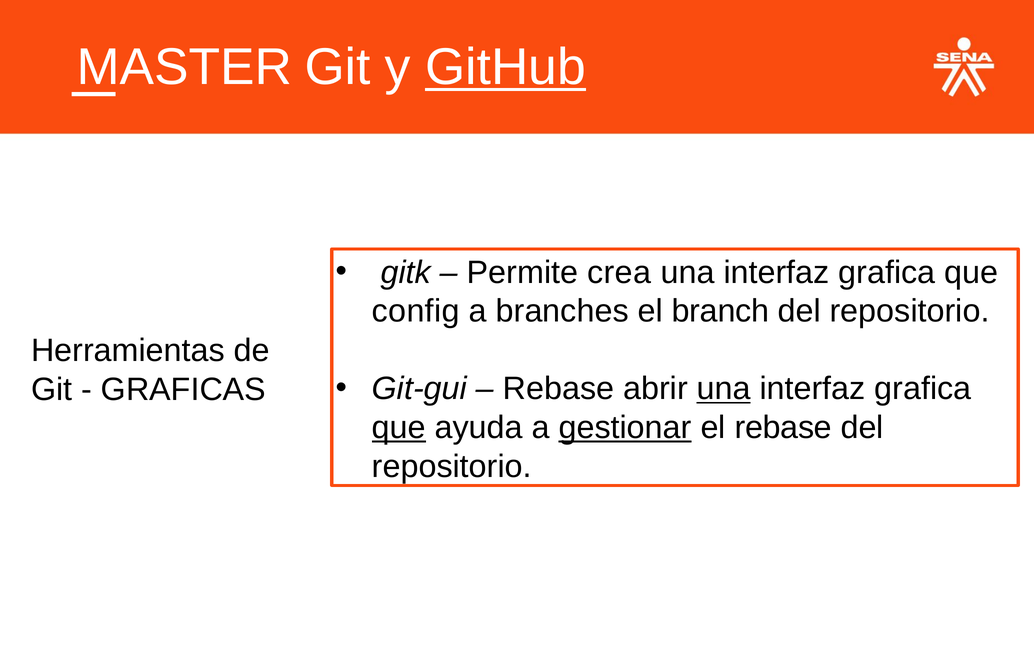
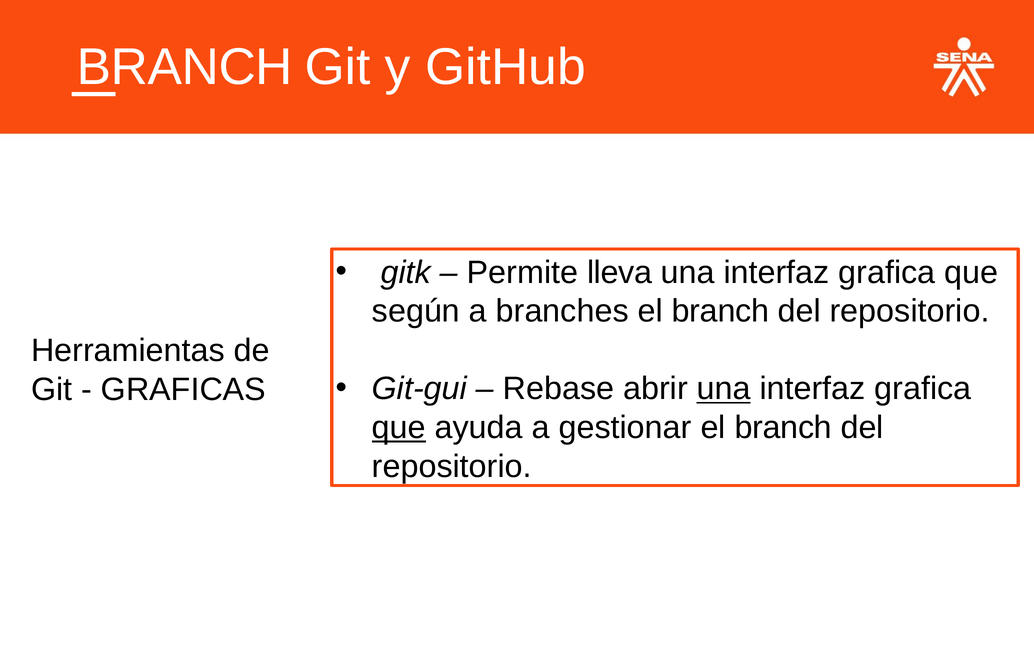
MASTER: MASTER -> BRANCH (185, 67)
GitHub underline: present -> none (506, 67)
crea: crea -> lleva (620, 272)
config: config -> según (416, 311)
gestionar underline: present -> none (625, 427)
rebase: rebase -> branch (783, 427)
